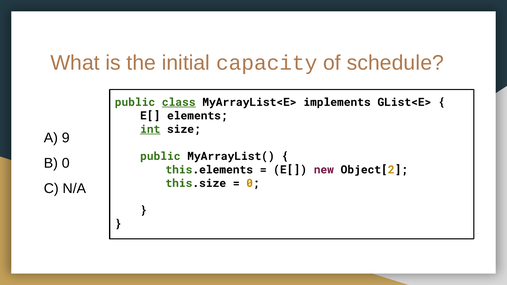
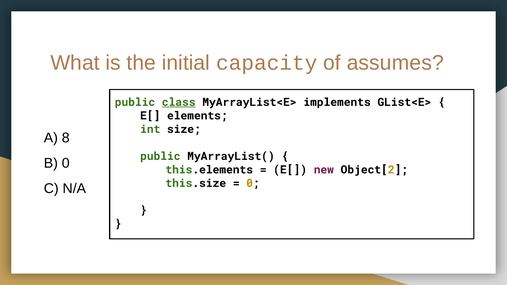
schedule: schedule -> assumes (395, 63)
int underline: present -> none (150, 129)
9: 9 -> 8 (66, 138)
